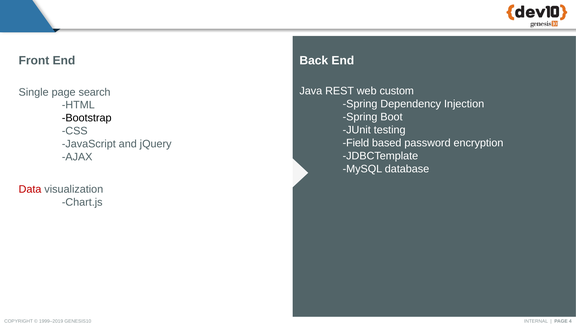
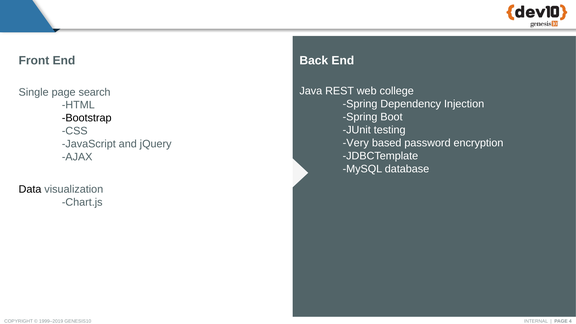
custom: custom -> college (397, 91)
Field: Field -> Very (356, 143)
Data colour: red -> black (30, 189)
